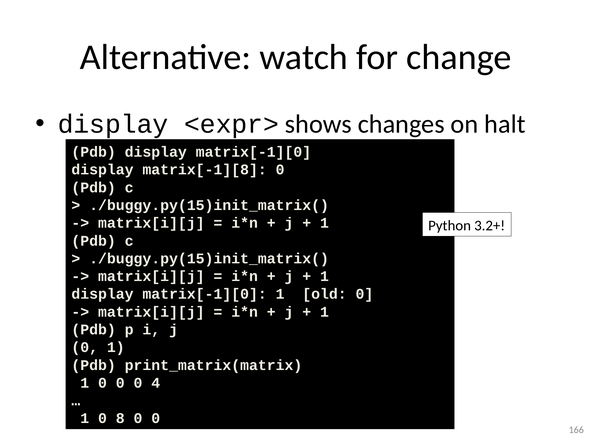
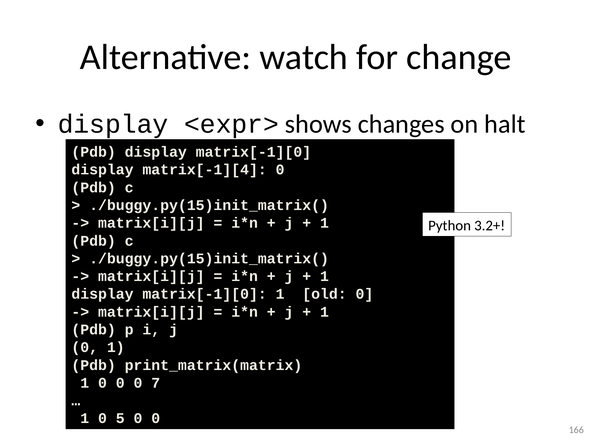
matrix[-1][8: matrix[-1][8 -> matrix[-1][4 (205, 170)
4: 4 -> 7 (156, 383)
8: 8 -> 5 (120, 418)
